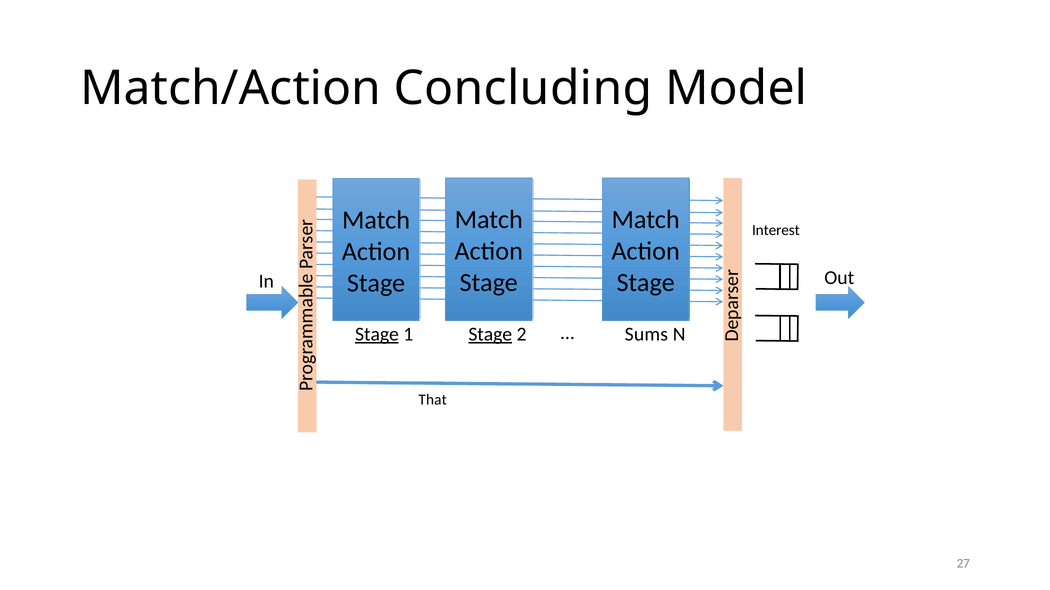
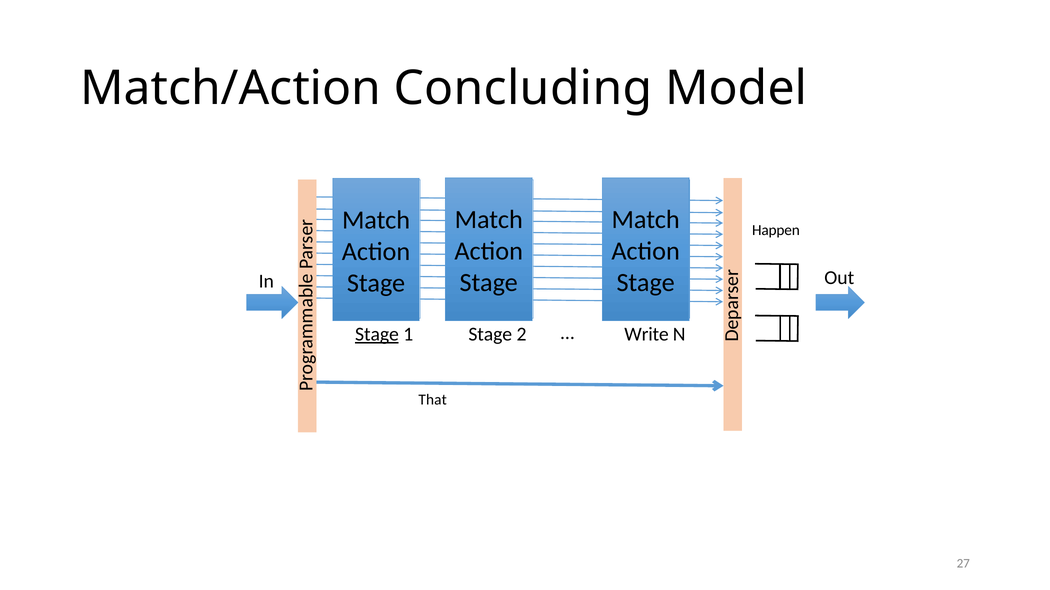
Interest: Interest -> Happen (776, 231)
Stage underline: present -> none (490, 335)
Sums: Sums -> Write (647, 335)
